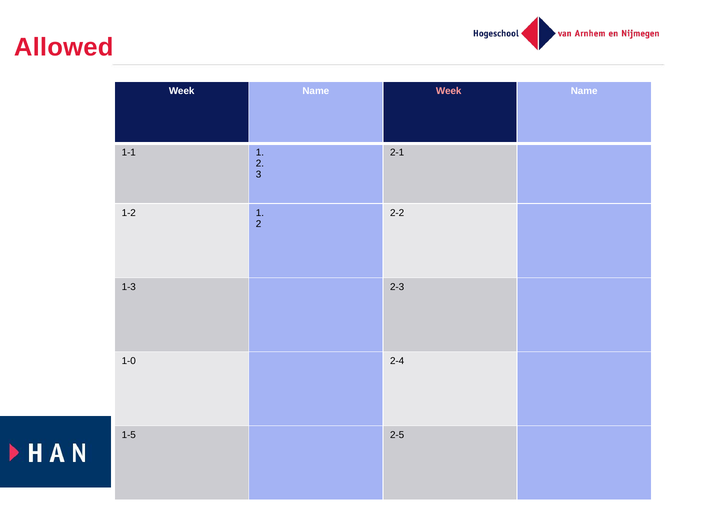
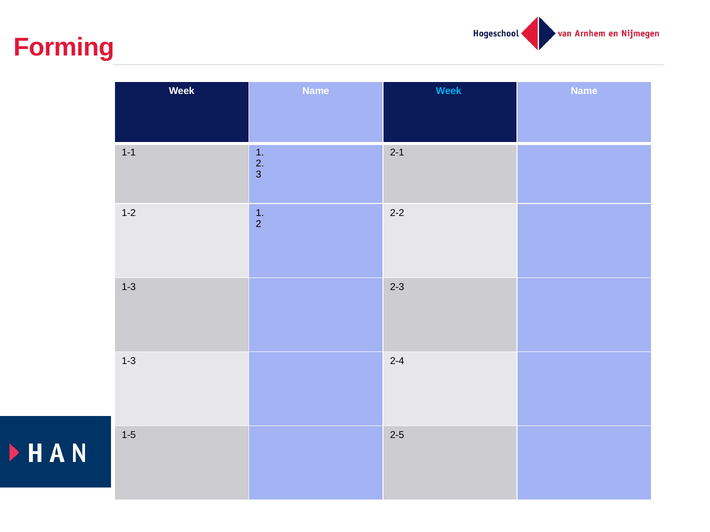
Allowed: Allowed -> Forming (64, 47)
Week colour: pink -> light blue (449, 91)
1-0: 1-0 -> 1-3 (129, 361)
